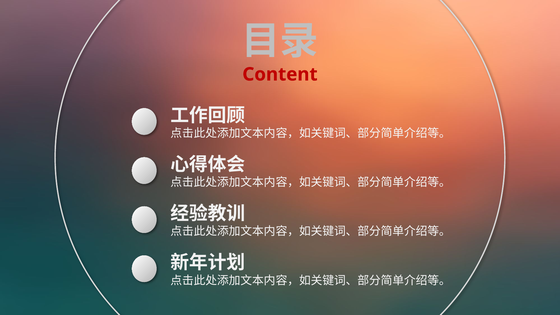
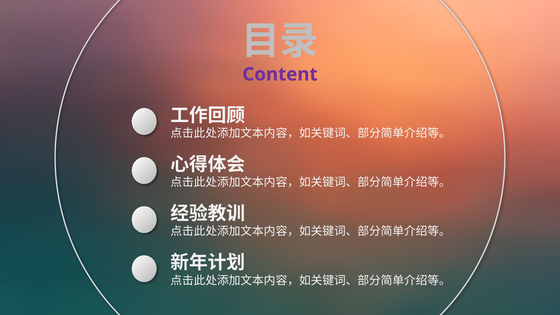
Content colour: red -> purple (280, 74)
